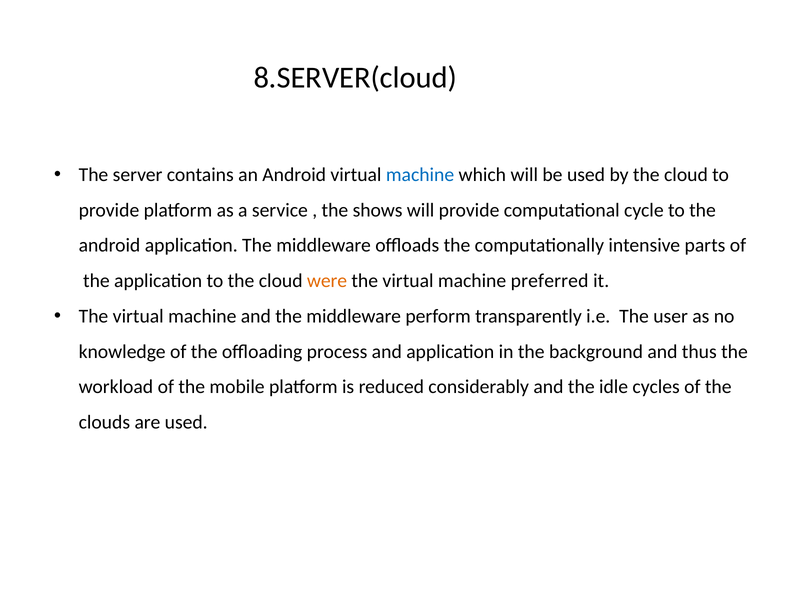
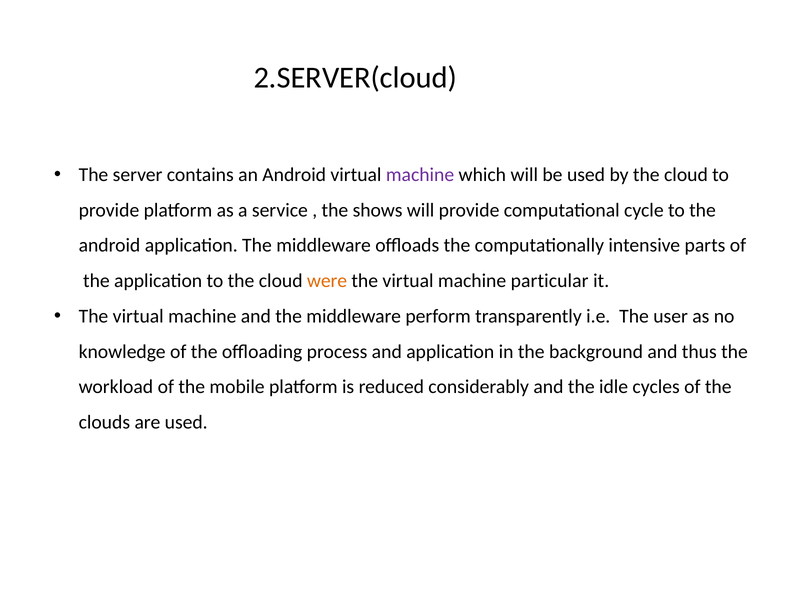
8.SERVER(cloud: 8.SERVER(cloud -> 2.SERVER(cloud (355, 78)
machine colour: blue -> purple (420, 175)
preferred: preferred -> particular (550, 281)
